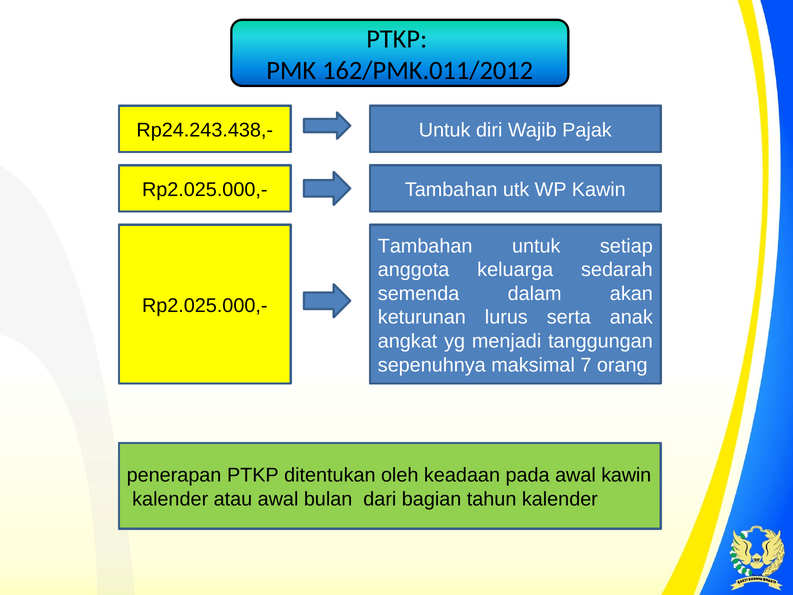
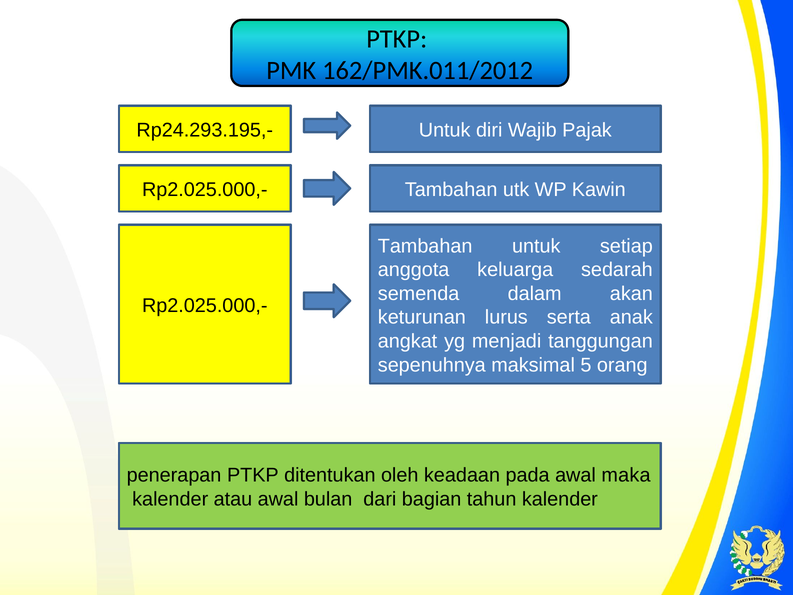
Rp24.243.438,-: Rp24.243.438,- -> Rp24.293.195,- (205, 130)
7: 7 -> 5 (586, 365)
awal kawin: kawin -> maka (626, 475)
